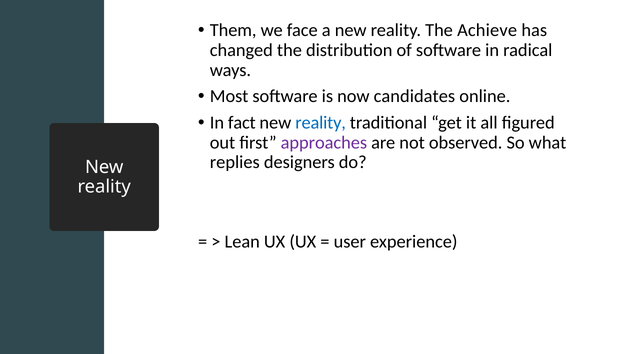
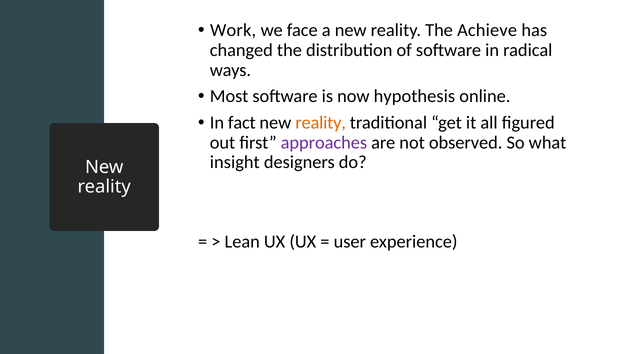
Them: Them -> Work (233, 30)
candidates: candidates -> hypothesis (414, 96)
reality colour: blue -> orange (321, 123)
replies: replies -> insight (235, 163)
